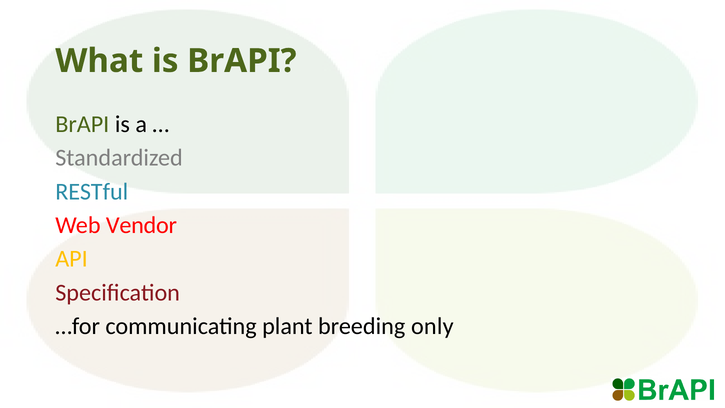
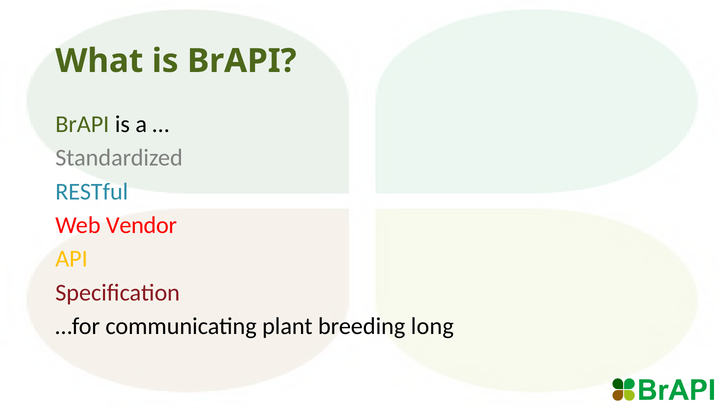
only: only -> long (432, 326)
